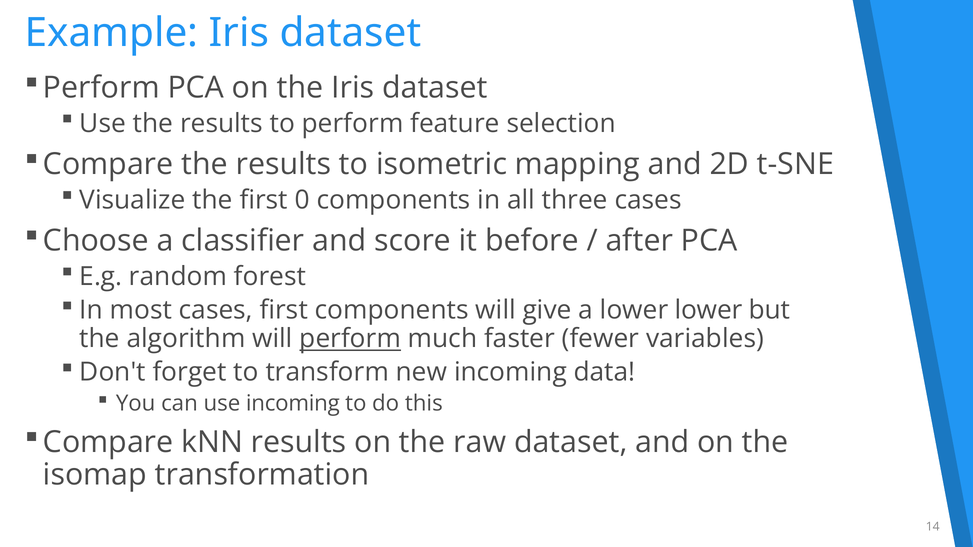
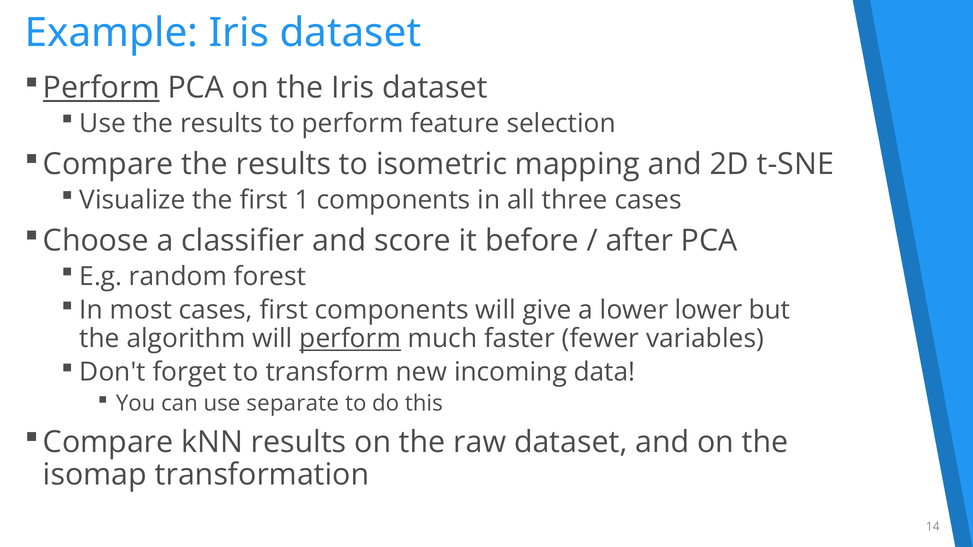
Perform underline: none -> present (101, 88)
0: 0 -> 1 (302, 200)
use incoming: incoming -> separate (293, 404)
